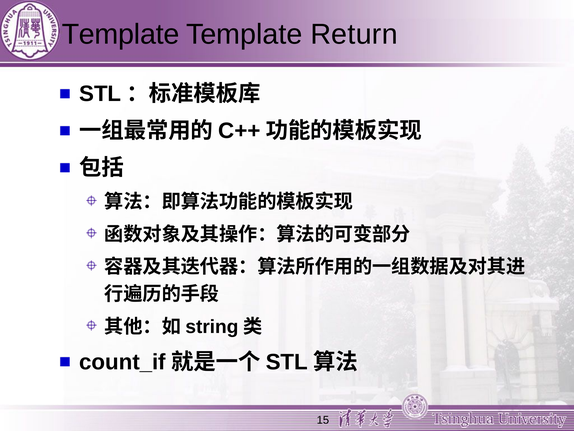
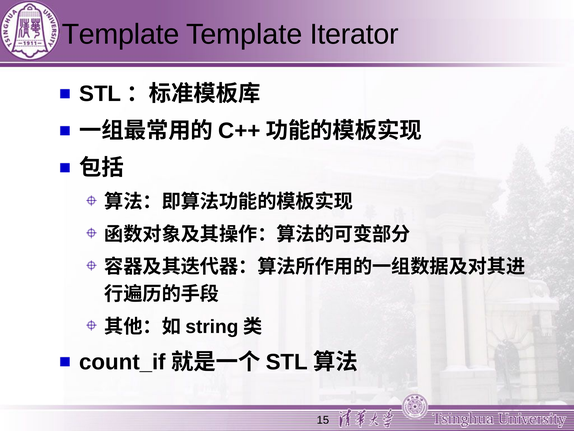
Return: Return -> Iterator (354, 34)
